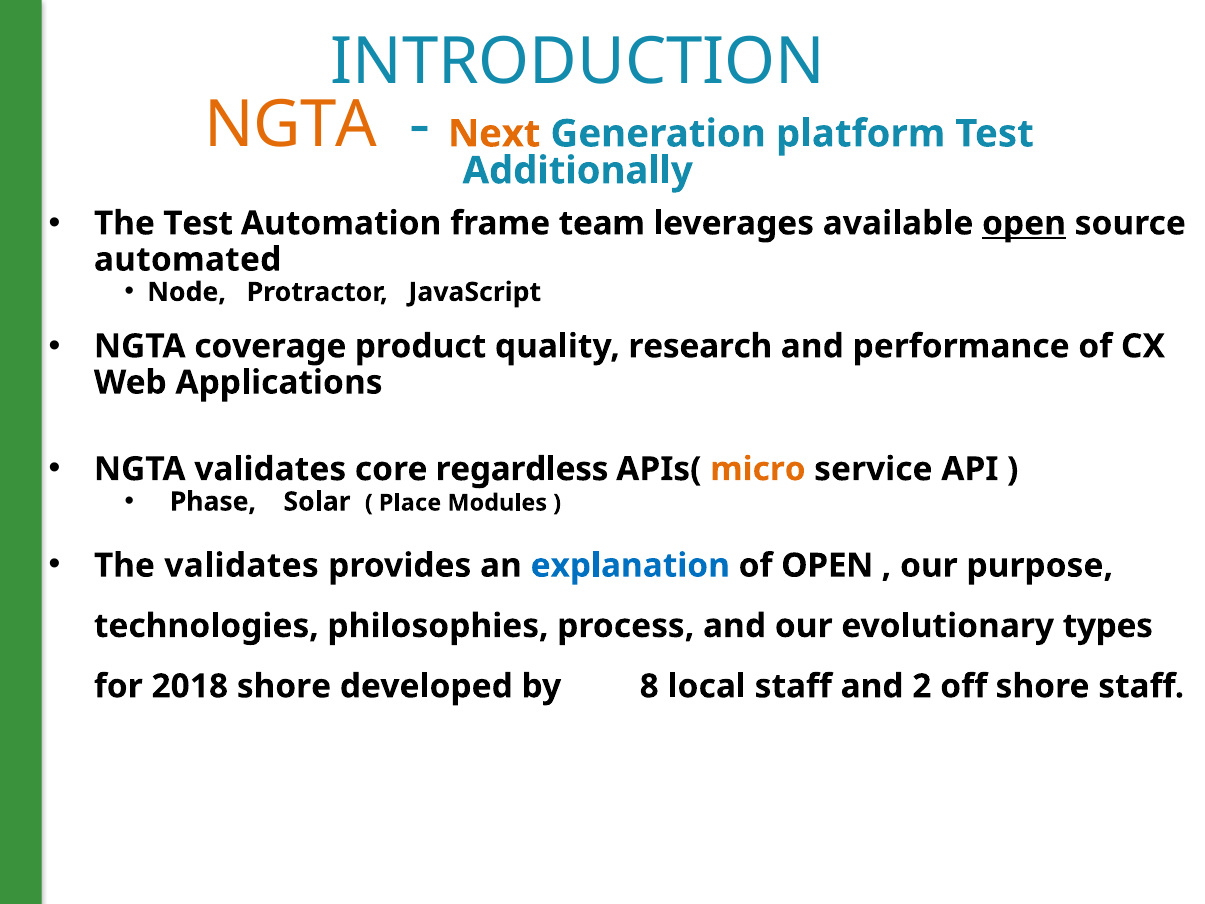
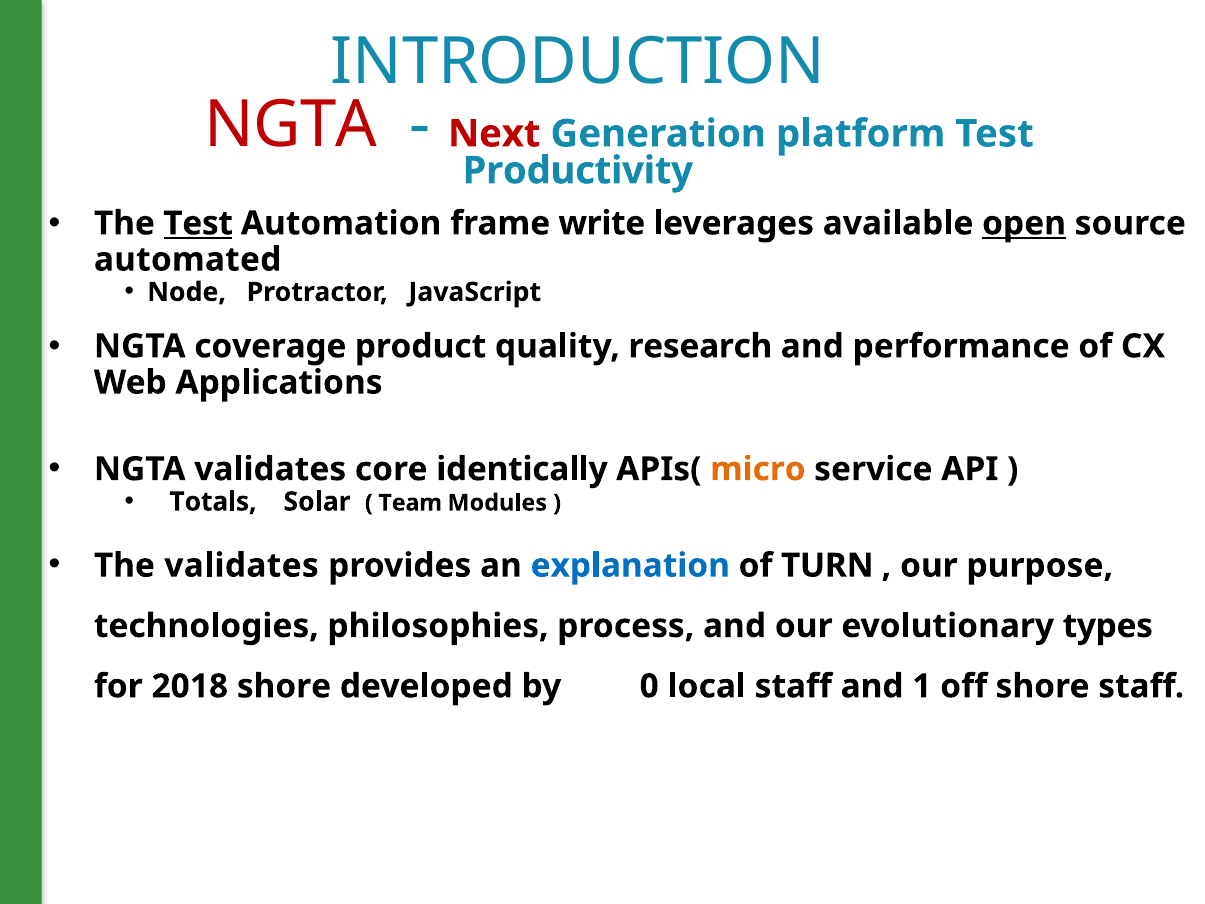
NGTA colour: orange -> red (291, 125)
Next colour: orange -> red (494, 134)
Additionally: Additionally -> Productivity (578, 171)
Test underline: none -> present (198, 223)
team: team -> write (602, 223)
regardless: regardless -> identically (522, 469)
Phase: Phase -> Totals (213, 502)
Place: Place -> Team (410, 503)
of OPEN: OPEN -> TURN (827, 565)
8: 8 -> 0 (649, 686)
2: 2 -> 1 (922, 686)
